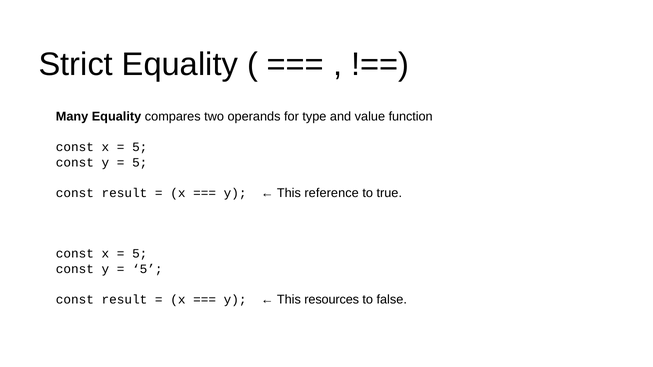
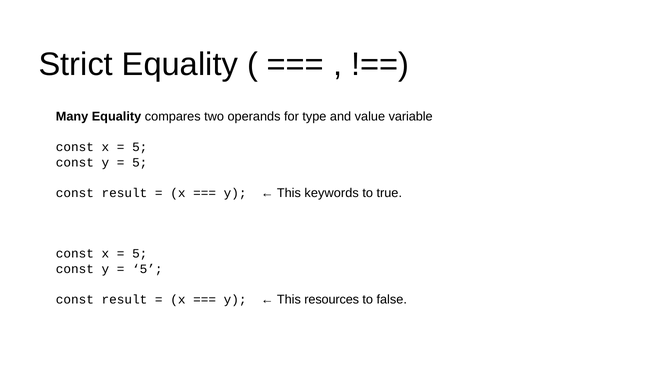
function: function -> variable (411, 117)
reference: reference -> keywords (332, 193)
